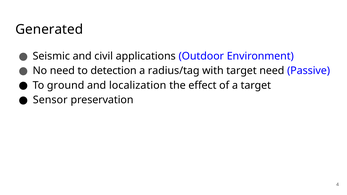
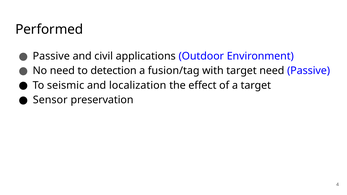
Generated: Generated -> Performed (49, 29)
Seismic: Seismic -> Passive (51, 56)
radius/tag: radius/tag -> fusion/tag (174, 71)
ground: ground -> seismic (66, 85)
